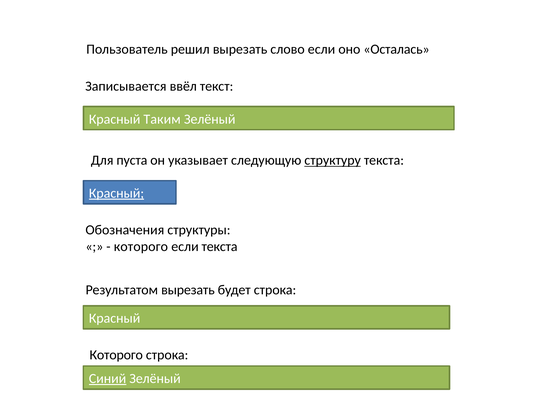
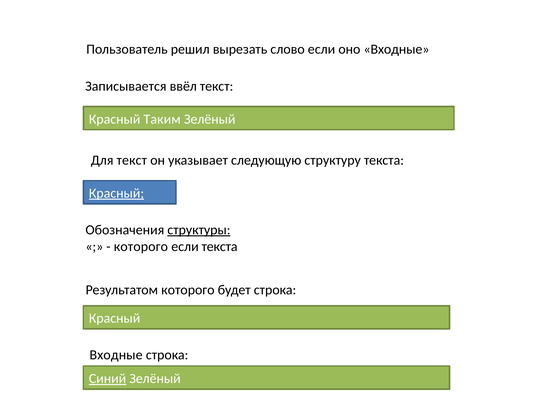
оно Осталась: Осталась -> Входные (396, 49)
Для пуста: пуста -> текст (132, 160)
структуру underline: present -> none (333, 160)
структуры underline: none -> present (199, 230)
Результатом вырезать: вырезать -> которого (188, 290)
Которого: Которого -> Входные (116, 355)
